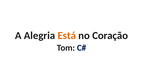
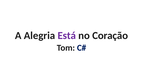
Está colour: orange -> purple (67, 36)
